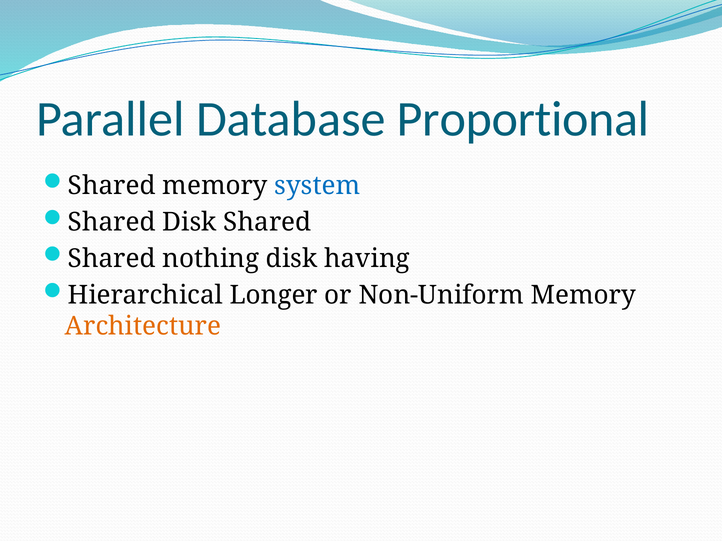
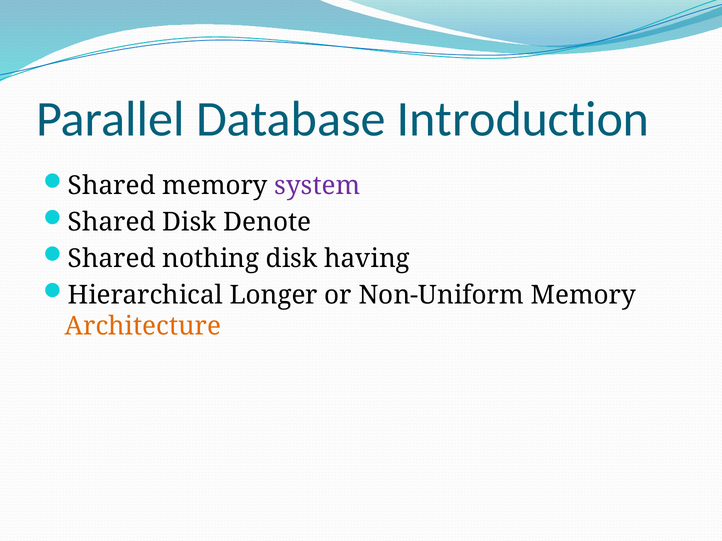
Proportional: Proportional -> Introduction (523, 119)
system colour: blue -> purple (317, 186)
Disk Shared: Shared -> Denote (267, 222)
